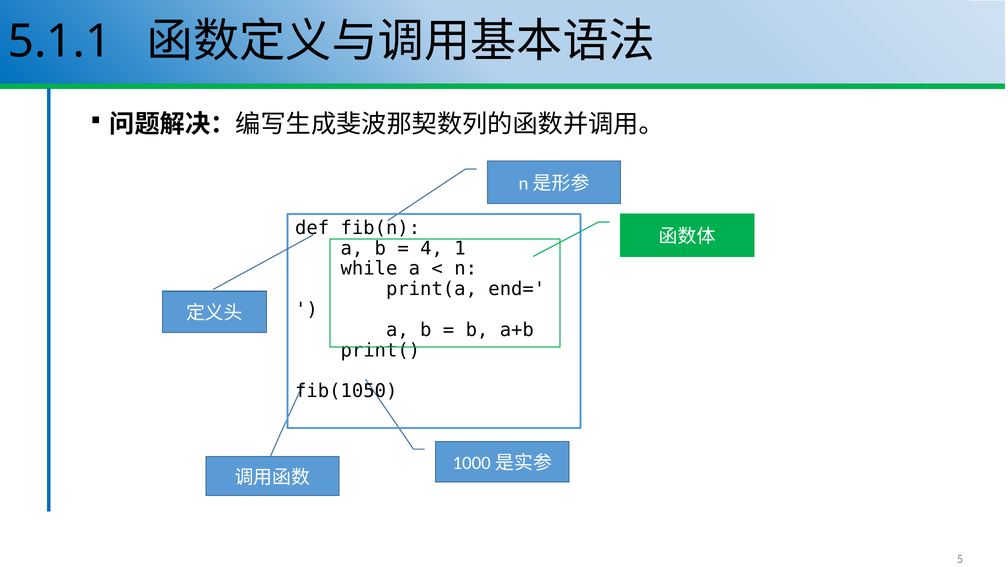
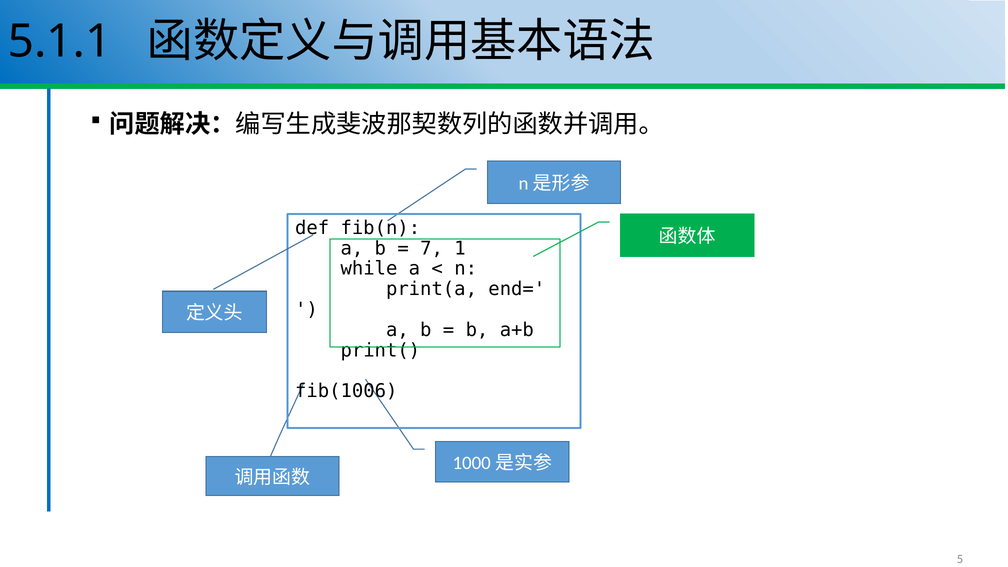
4: 4 -> 7 (432, 248)
fib(1050: fib(1050 -> fib(1006 (346, 391)
